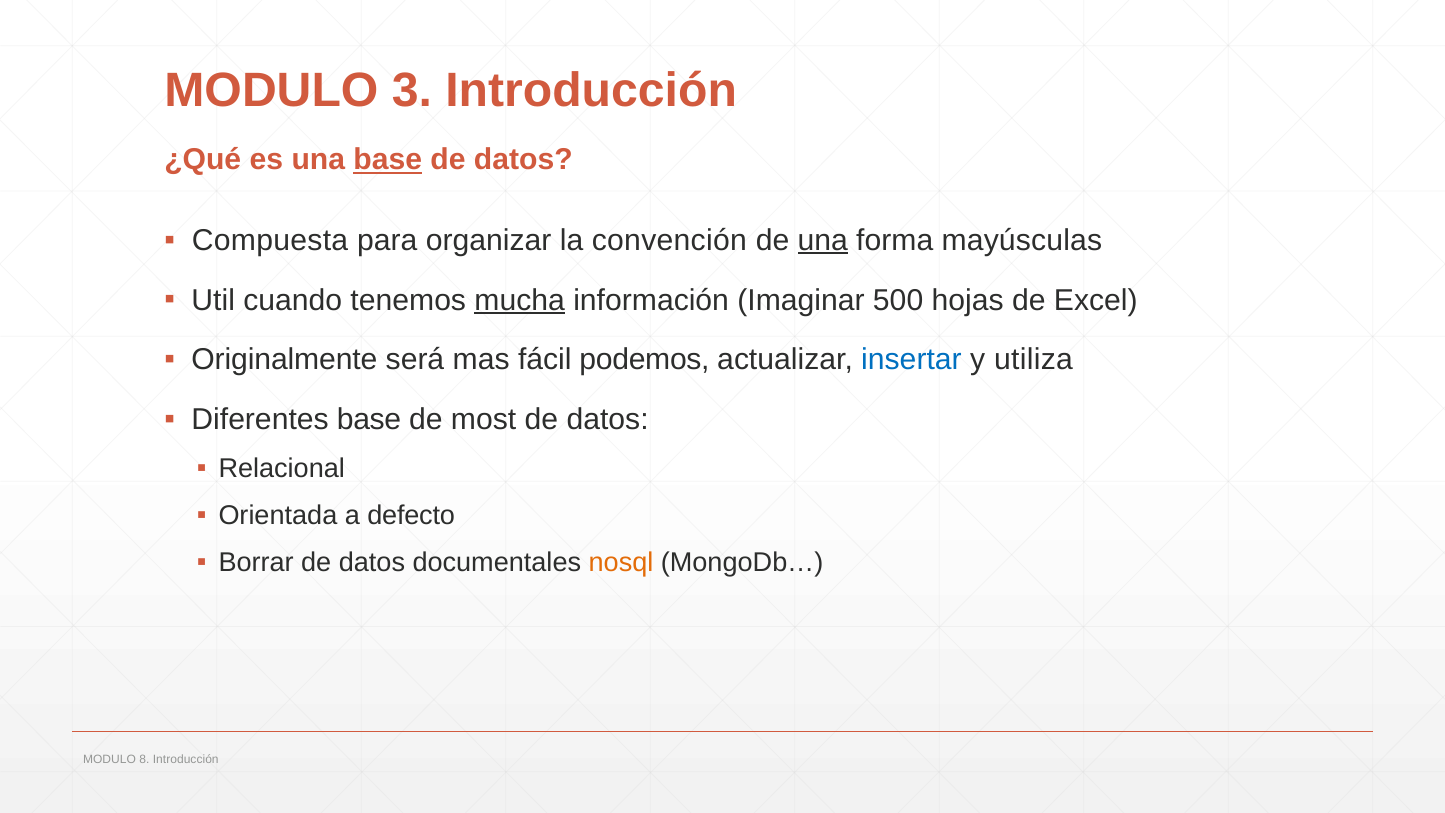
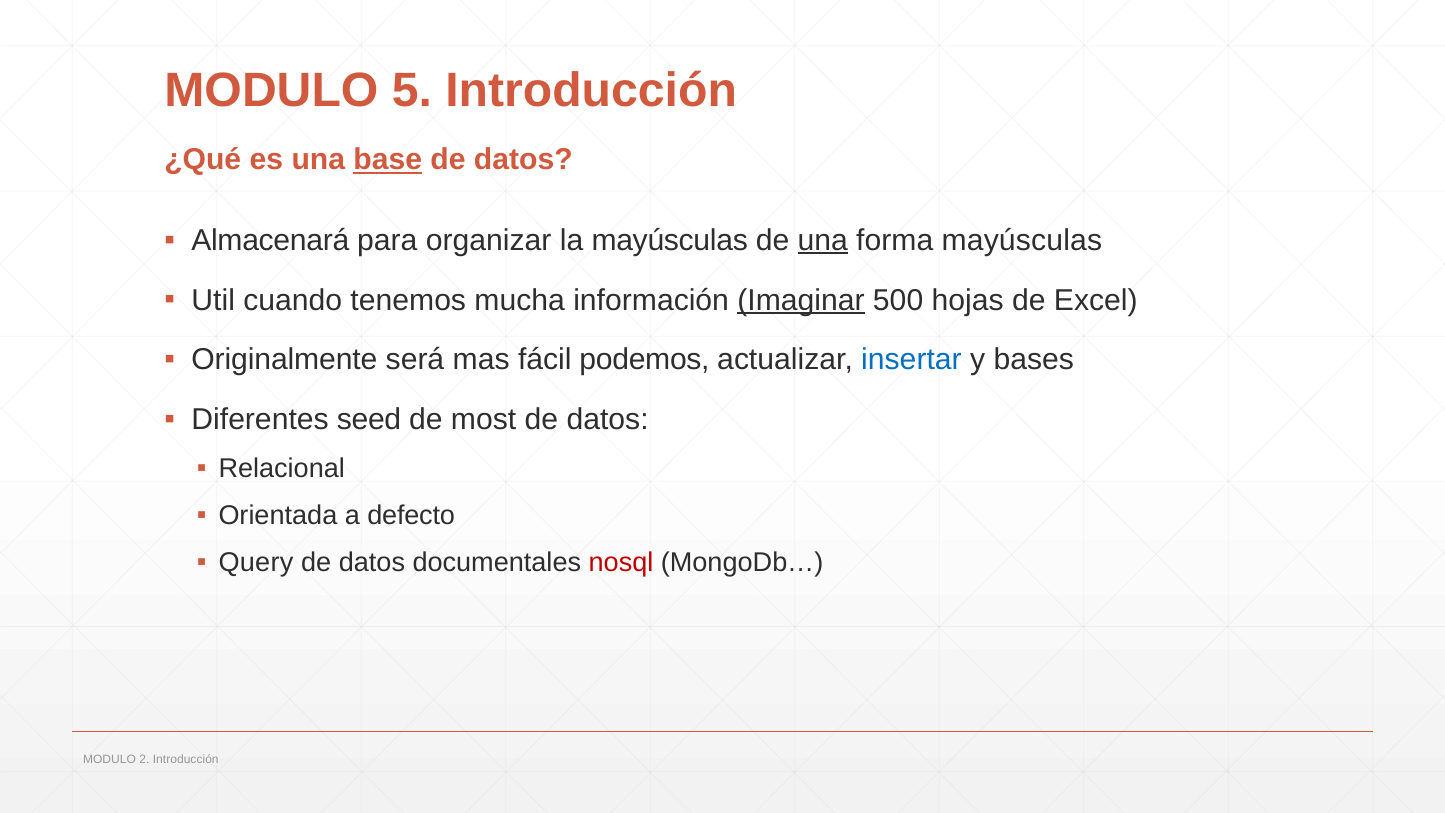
3: 3 -> 5 (412, 91)
Compuesta: Compuesta -> Almacenará (270, 240)
la convención: convención -> mayúsculas (670, 240)
mucha underline: present -> none (520, 300)
Imaginar underline: none -> present (801, 300)
utiliza: utiliza -> bases (1034, 360)
Diferentes base: base -> seed (369, 419)
Borrar: Borrar -> Query (256, 563)
nosql colour: orange -> red (621, 563)
8: 8 -> 2 (144, 759)
